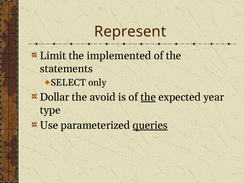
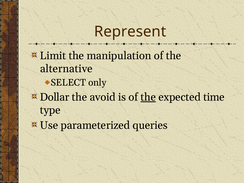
implemented: implemented -> manipulation (119, 56)
statements: statements -> alternative (66, 69)
year: year -> time (214, 97)
queries underline: present -> none (150, 125)
